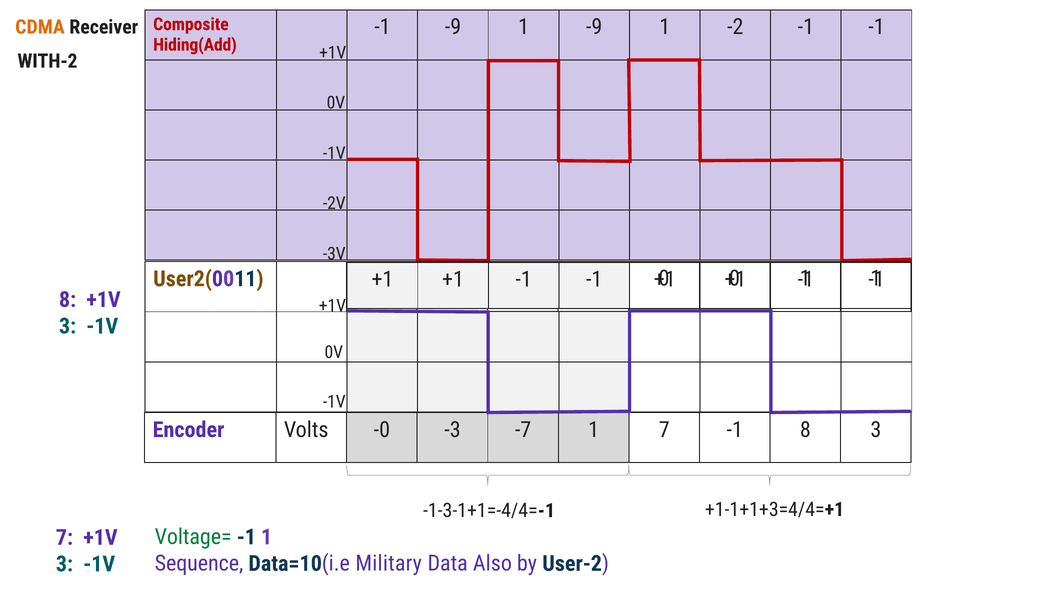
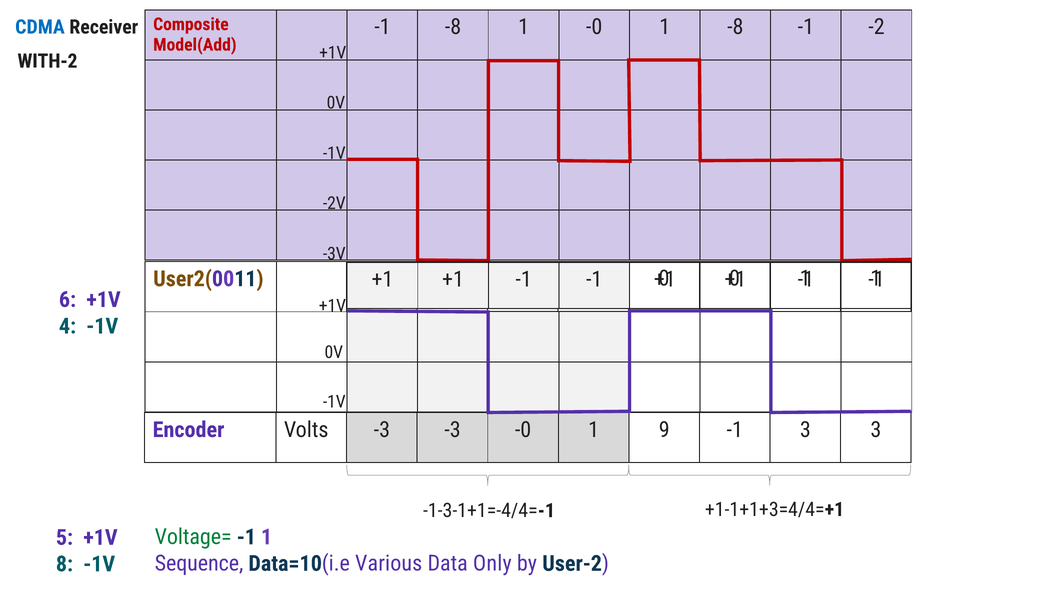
-1 -9: -9 -> -8 (453, 27)
1 -9: -9 -> -0 (594, 27)
1 -2: -2 -> -8 (735, 27)
-1: -1 -> -2 (876, 27)
CDMA colour: orange -> blue (40, 27)
Hiding(Add: Hiding(Add -> Model(Add (195, 45)
8: 8 -> 6 (68, 300)
3: 3 -> 4 (68, 326)
Volts -0: -0 -> -3 (382, 430)
-3 -7: -7 -> -0 (523, 430)
1 7: 7 -> 9 (664, 430)
-1 8: 8 -> 3 (805, 430)
7: 7 -> 5 (64, 537)
Military: Military -> Various (389, 563)
Also: Also -> Only (492, 563)
3: 3 -> 8 (64, 564)
